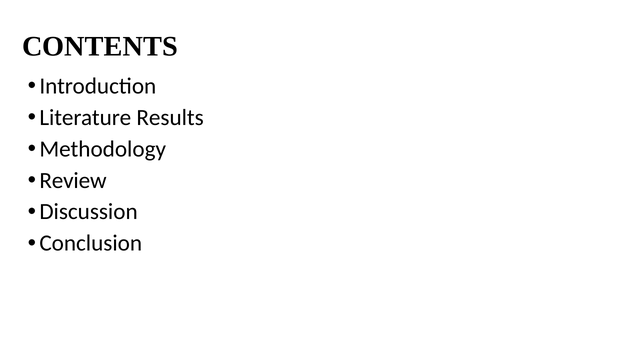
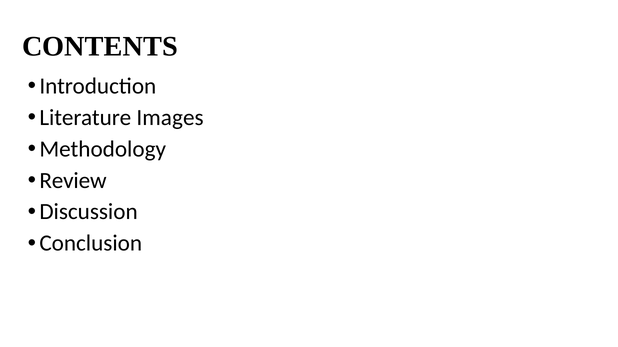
Results: Results -> Images (170, 118)
